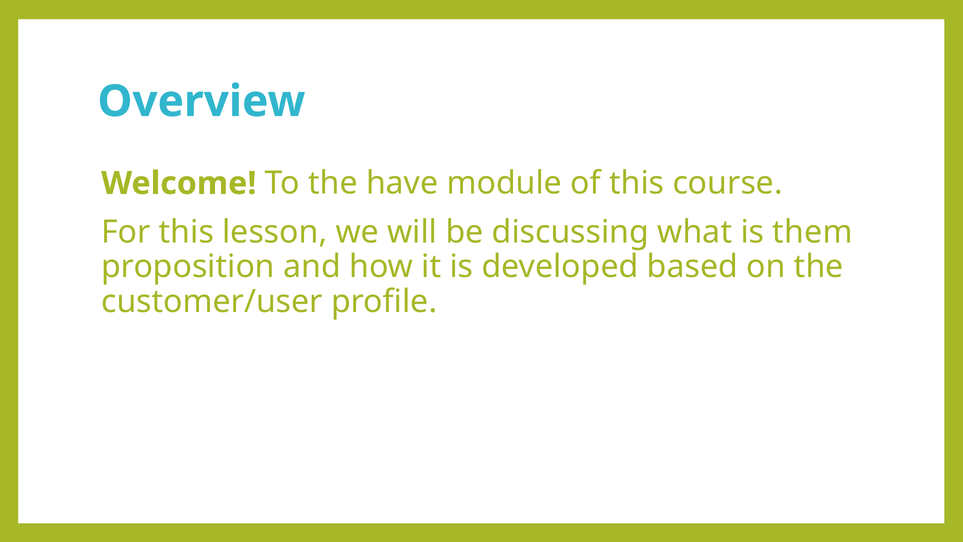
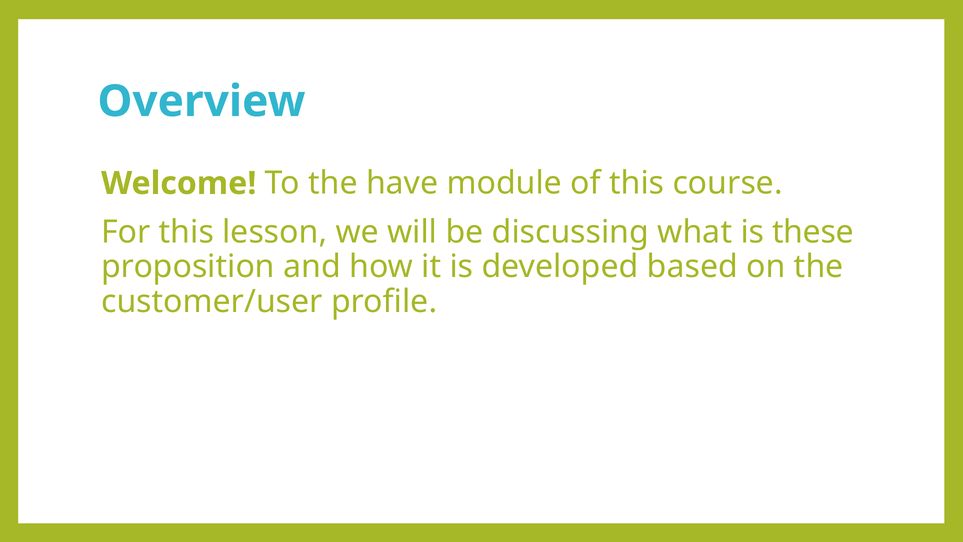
them: them -> these (813, 232)
